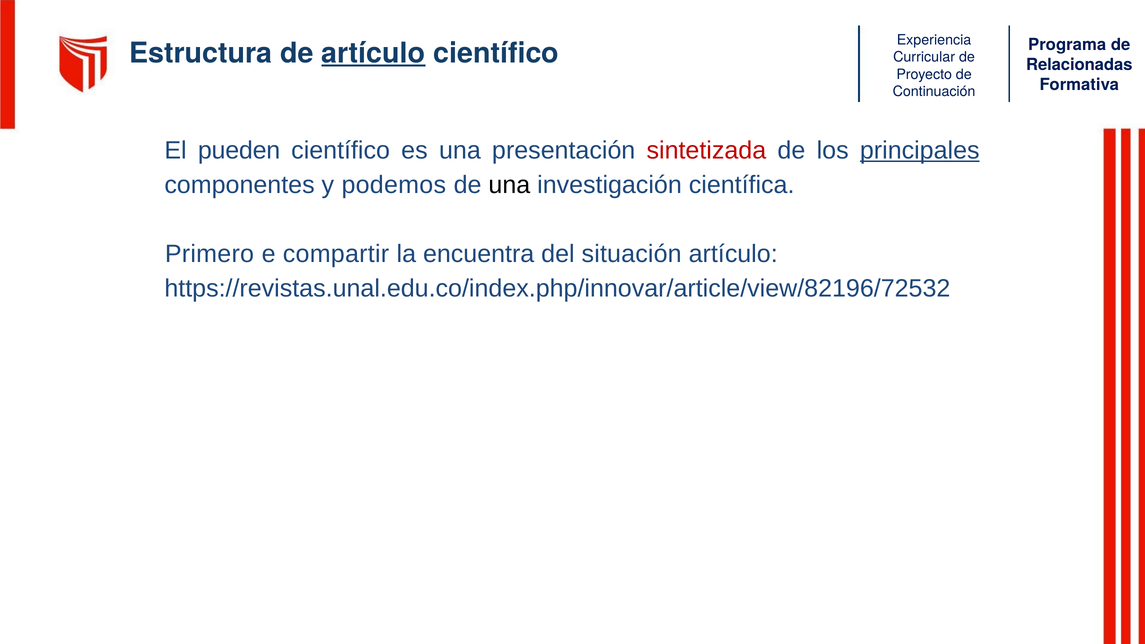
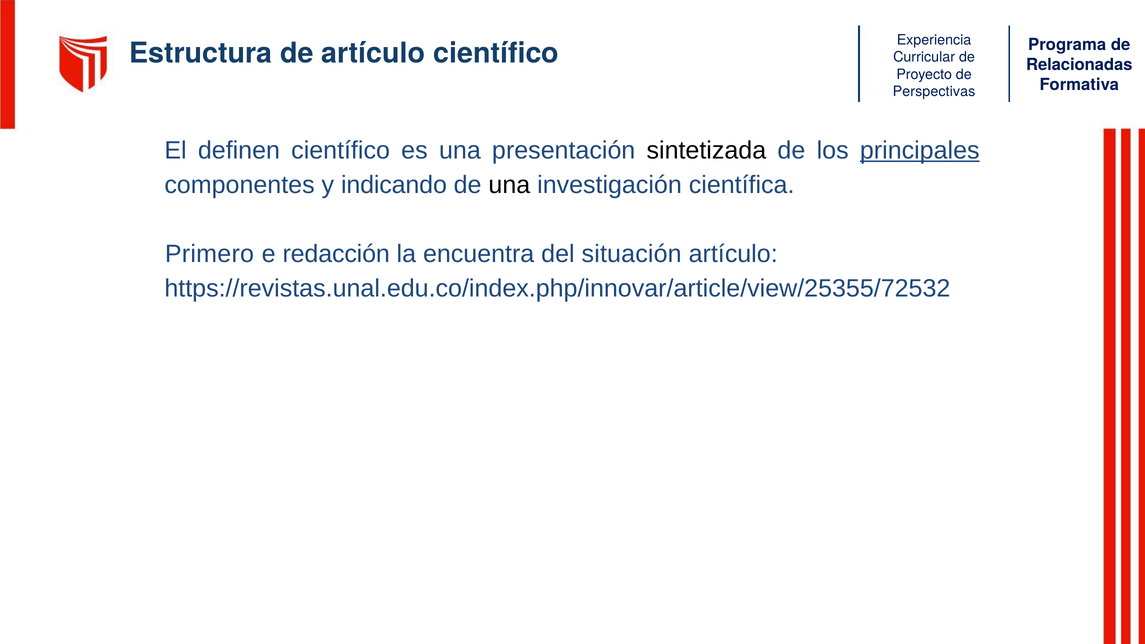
artículo underline: present -> none (373, 53)
Continuación: Continuación -> Perspectivas (934, 92)
pueden: pueden -> definen (239, 150)
sintetizada colour: red -> black (706, 150)
podemos: podemos -> indicando (394, 185)
compartir: compartir -> redacción (336, 254)
https://revistas.unal.edu.co/index.php/innovar/article/view/82196/72532: https://revistas.unal.edu.co/index.php/innovar/article/view/82196/72532 -> https://revistas.unal.edu.co/index.php/innovar/article/view/25355/72532 (557, 289)
